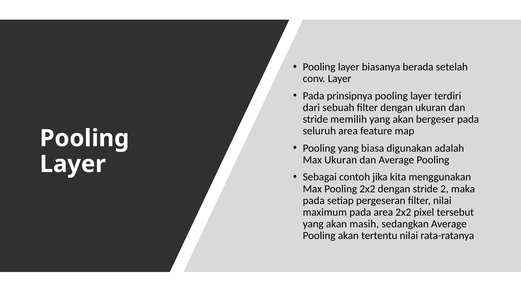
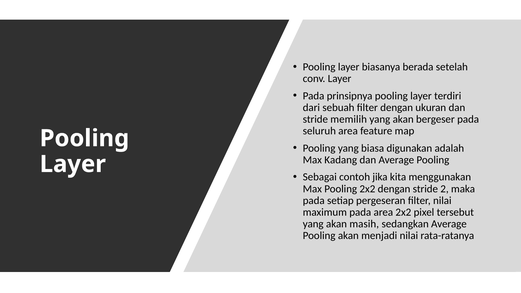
Max Ukuran: Ukuran -> Kadang (341, 160)
tertentu: tertentu -> menjadi (379, 236)
